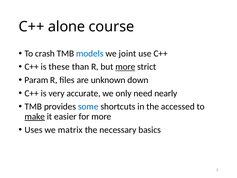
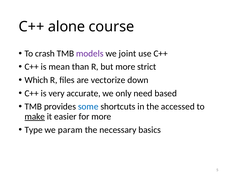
models colour: blue -> purple (90, 53)
these: these -> mean (59, 67)
more underline: present -> none (125, 67)
Param: Param -> Which (36, 80)
unknown: unknown -> vectorize (108, 80)
nearly: nearly -> based (166, 93)
Uses: Uses -> Type (34, 130)
matrix: matrix -> param (70, 130)
